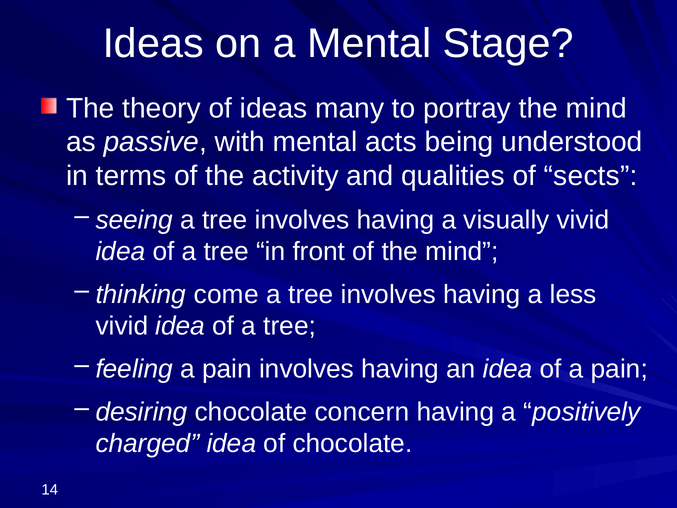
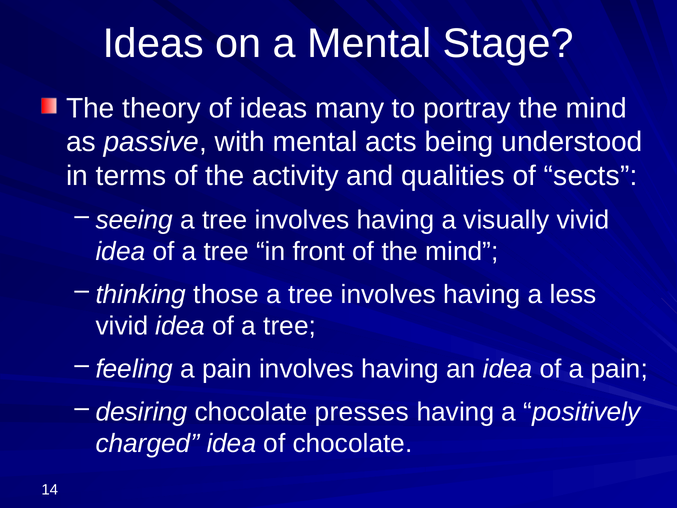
come: come -> those (226, 294)
concern: concern -> presses (362, 412)
